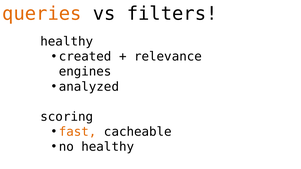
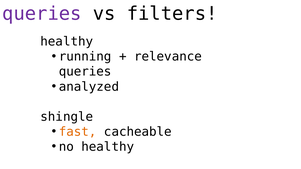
queries colour: orange -> purple (42, 14)
created: created -> running (85, 57)
engines: engines -> queries (85, 72)
scoring: scoring -> shingle (67, 117)
